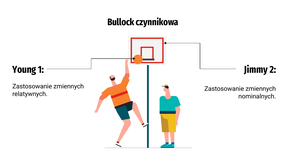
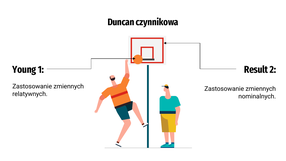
Bullock: Bullock -> Duncan (121, 22)
Jimmy: Jimmy -> Result (256, 70)
